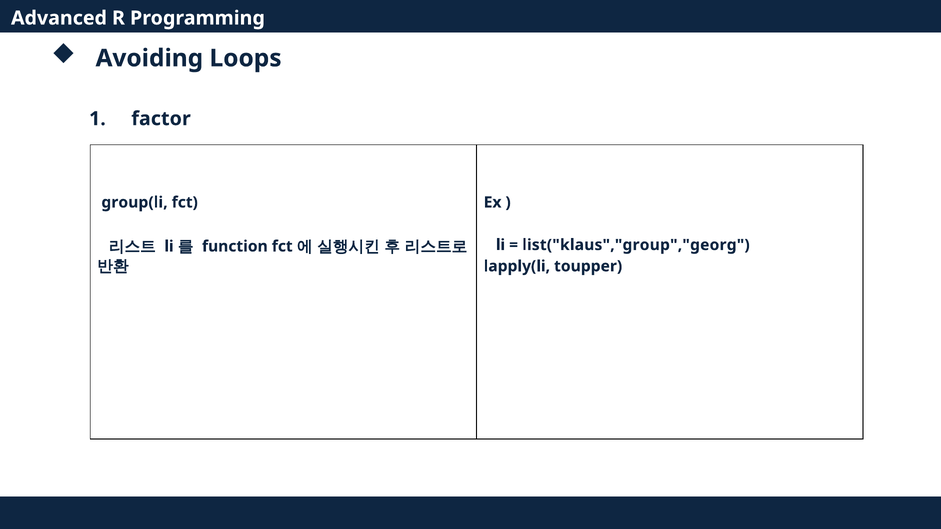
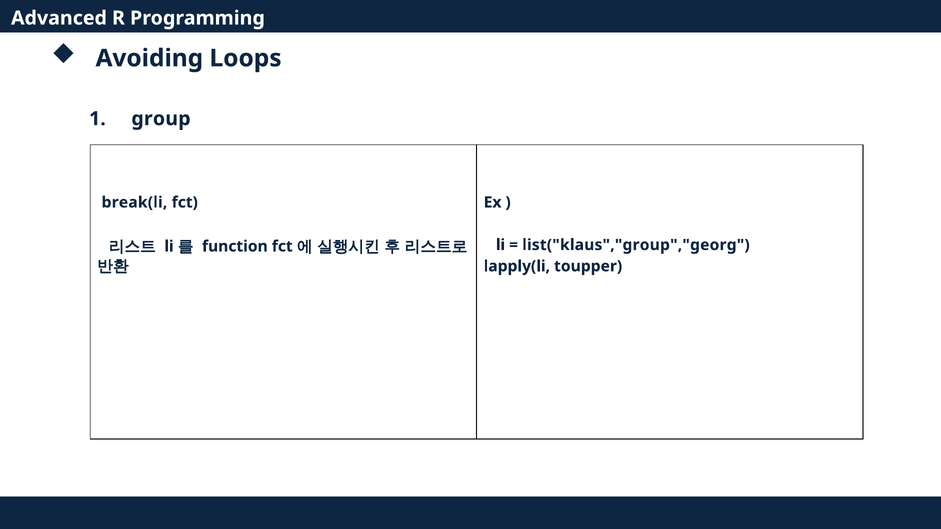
factor: factor -> group (161, 119)
group(li: group(li -> break(li (134, 202)
